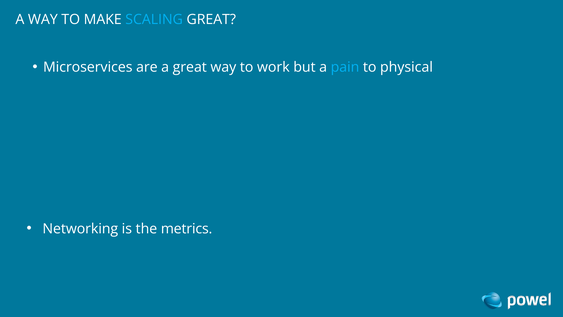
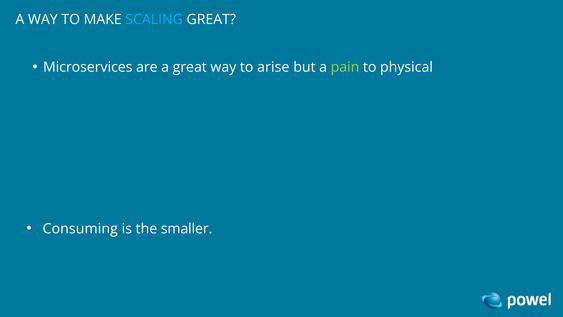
work: work -> arise (273, 67)
pain colour: light blue -> light green (345, 67)
Networking: Networking -> Consuming (80, 228)
metrics: metrics -> smaller (187, 228)
